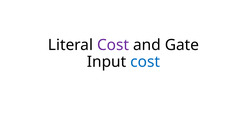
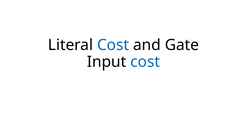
Cost colour: purple -> blue (113, 45)
